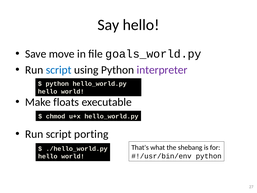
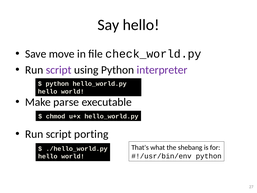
goals_world.py: goals_world.py -> check_world.py (153, 54)
script colour: blue -> purple (59, 70)
floats: floats -> parse (66, 102)
